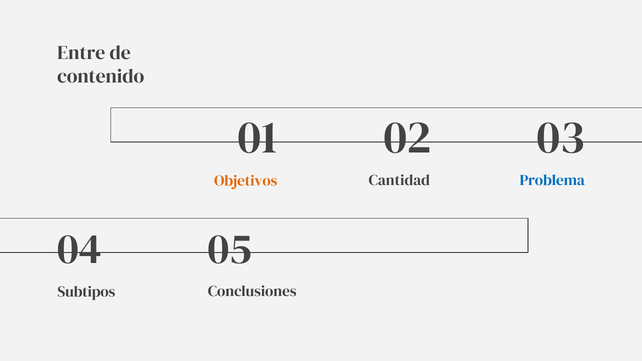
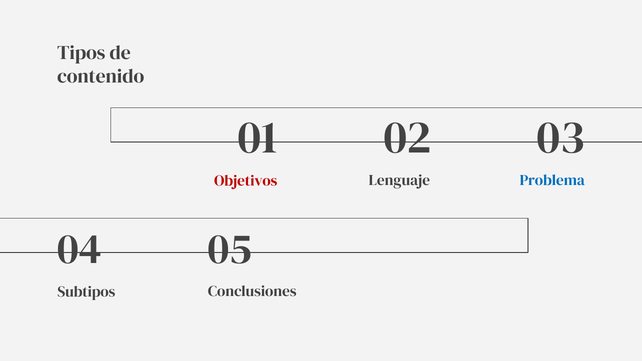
Entre: Entre -> Tipos (81, 53)
Cantidad: Cantidad -> Lenguaje (399, 180)
Objetivos colour: orange -> red (246, 181)
